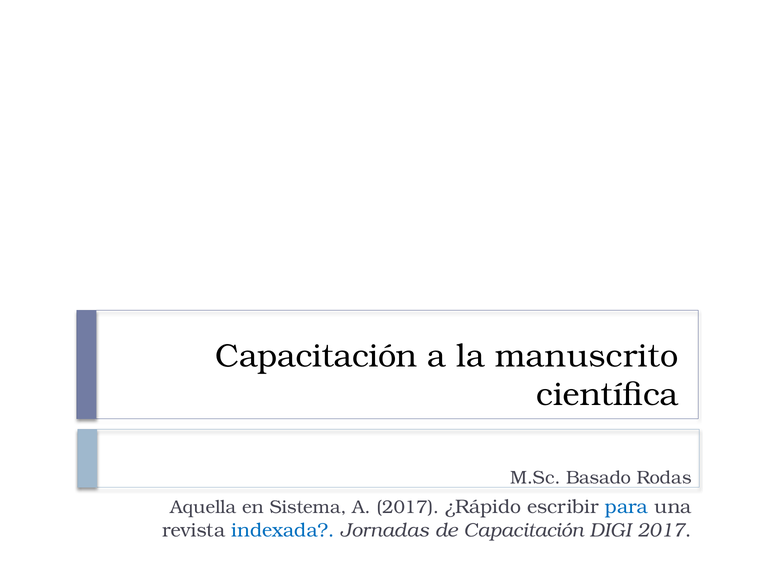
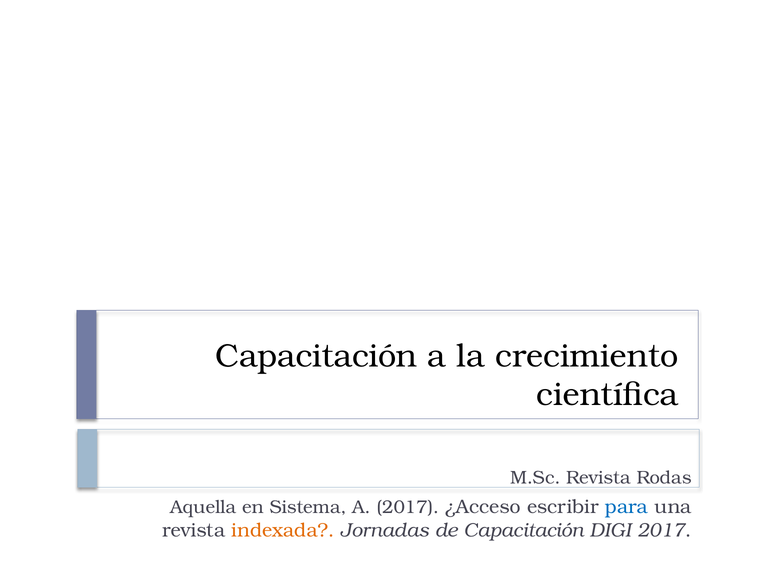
manuscrito: manuscrito -> crecimiento (587, 356)
M.Sc Basado: Basado -> Revista (599, 477)
¿Rápido: ¿Rápido -> ¿Acceso (483, 507)
indexada colour: blue -> orange (283, 530)
